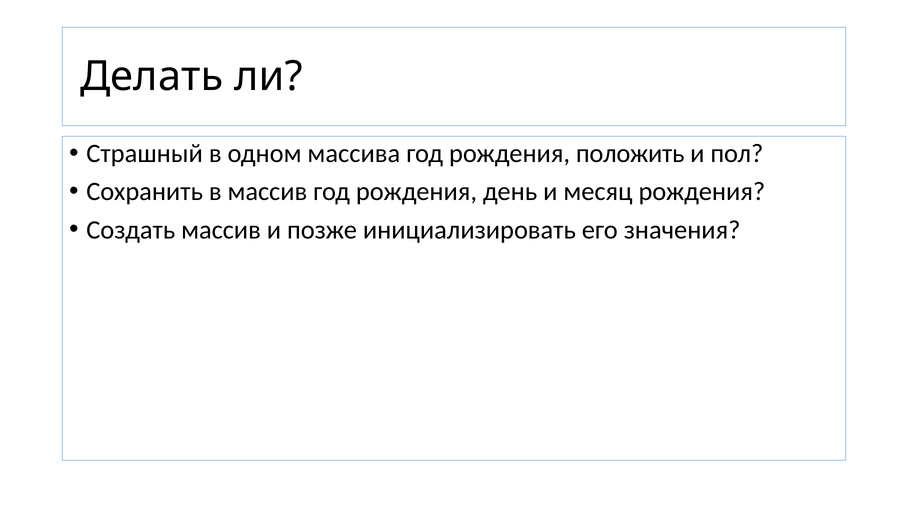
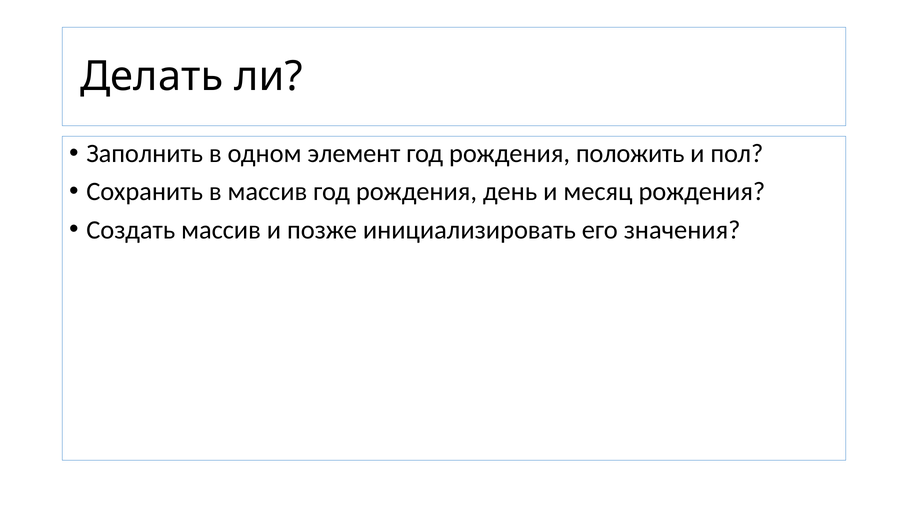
Страшный: Страшный -> Заполнить (145, 154)
массива: массива -> элемент (354, 154)
